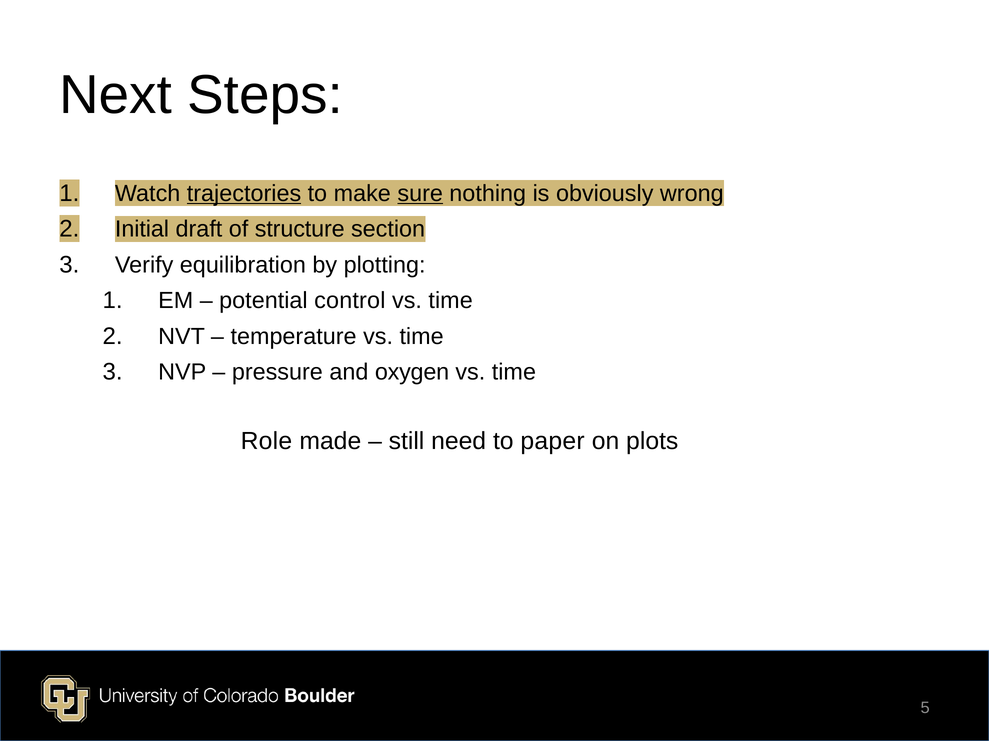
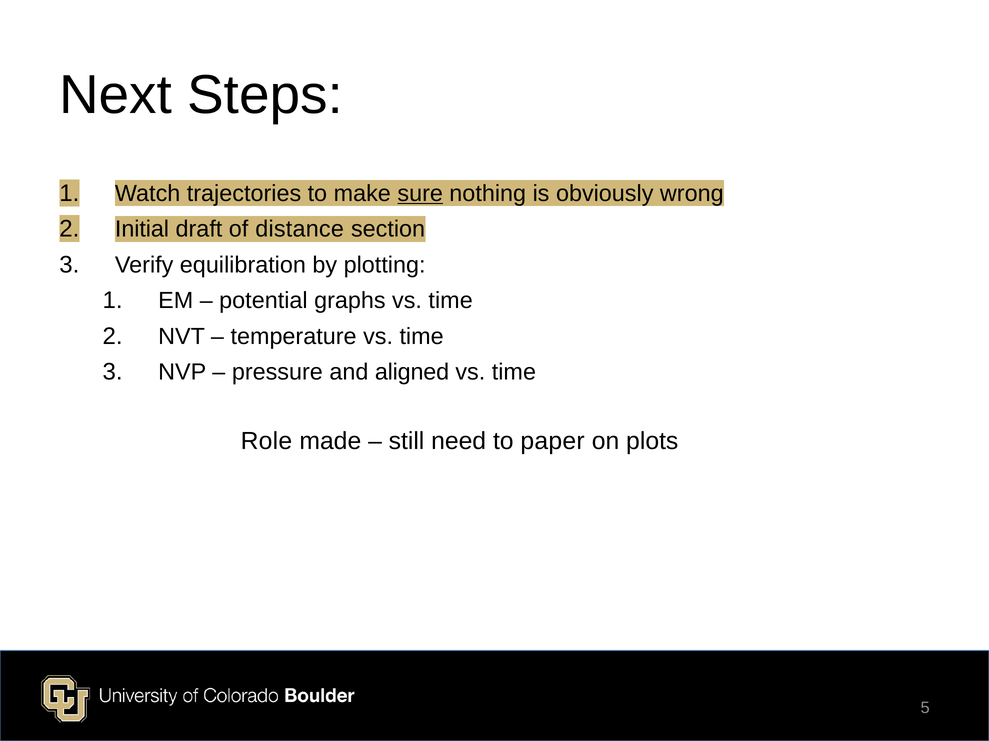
trajectories underline: present -> none (244, 194)
structure: structure -> distance (300, 229)
control: control -> graphs (350, 301)
oxygen: oxygen -> aligned (412, 372)
